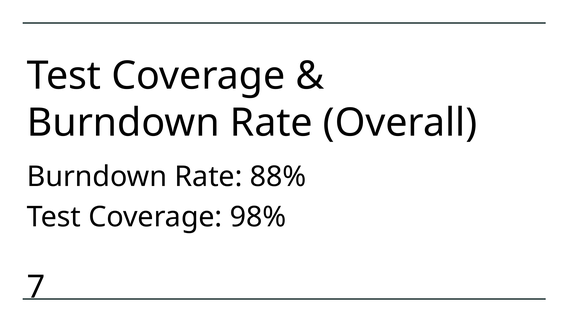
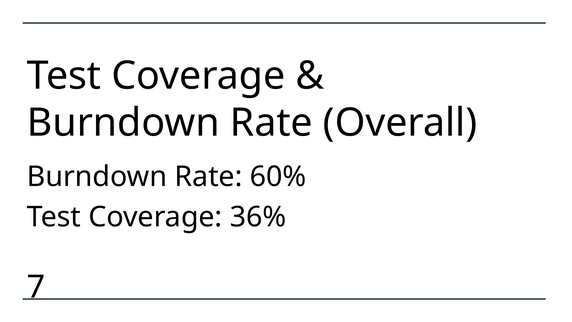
88%: 88% -> 60% (278, 176)
98%: 98% -> 36% (258, 217)
